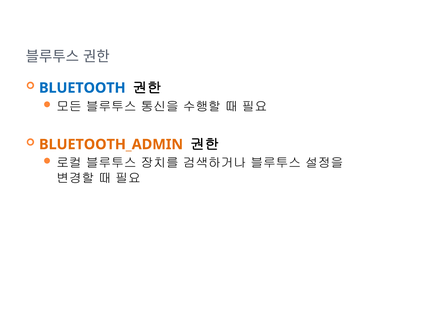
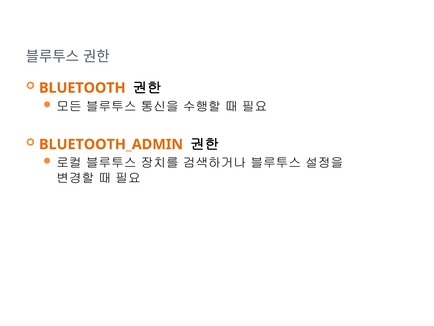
BLUETOOTH colour: blue -> orange (82, 88)
